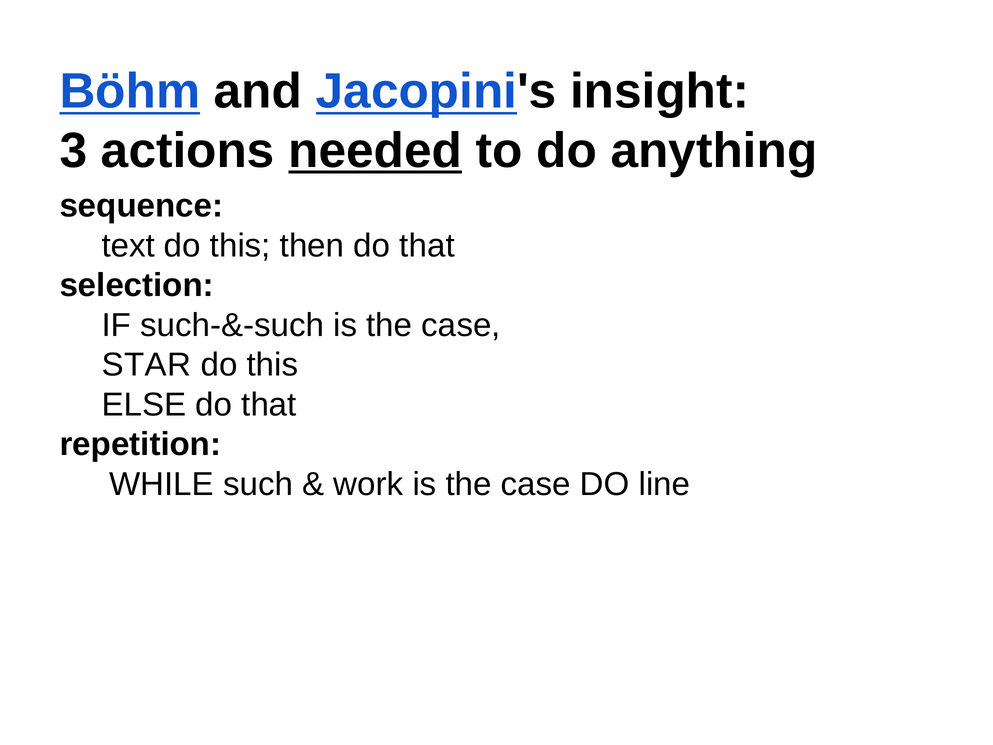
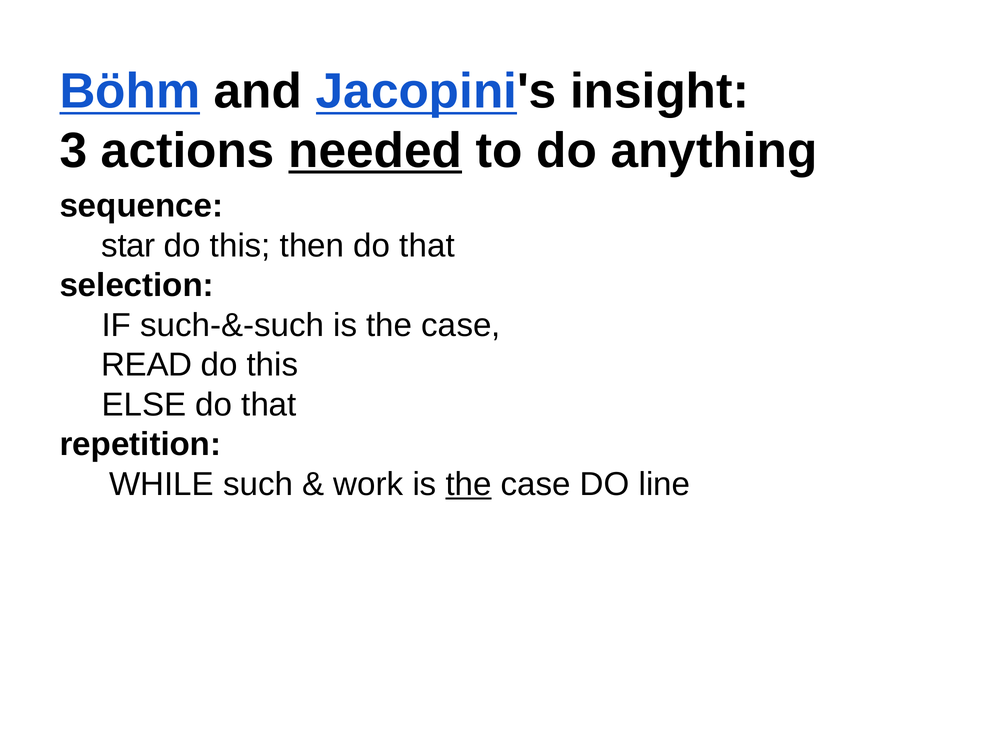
text: text -> star (128, 246)
STAR: STAR -> READ (147, 365)
the underline: none -> present (469, 484)
